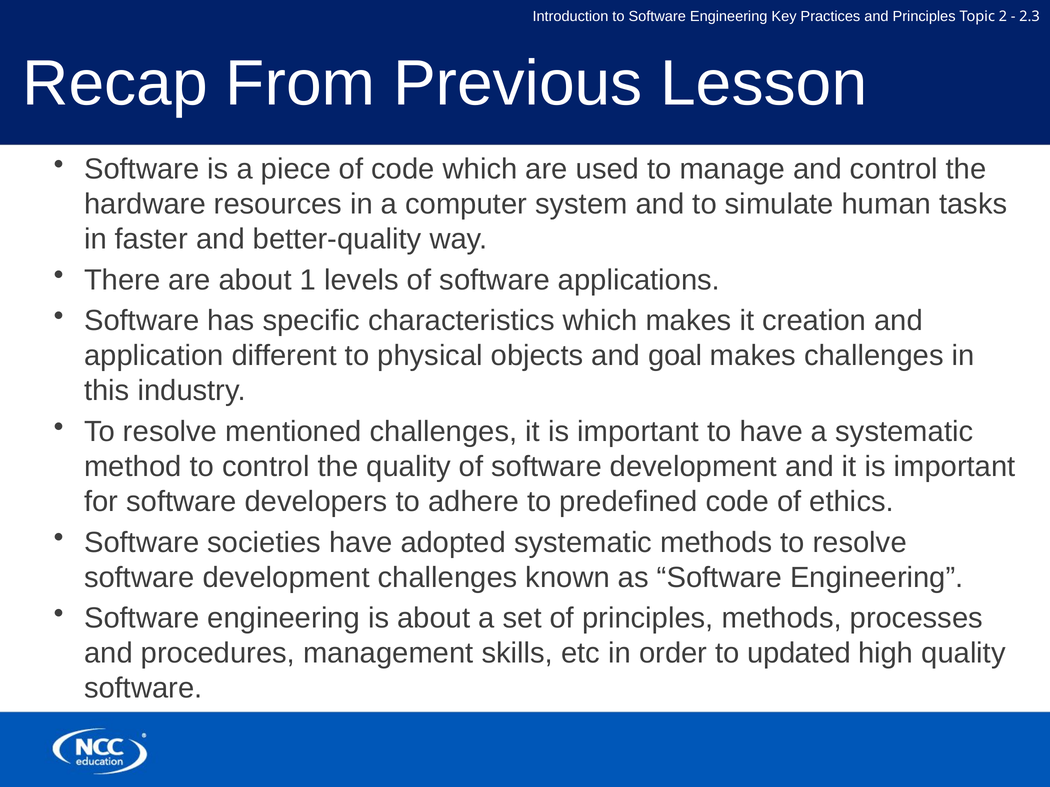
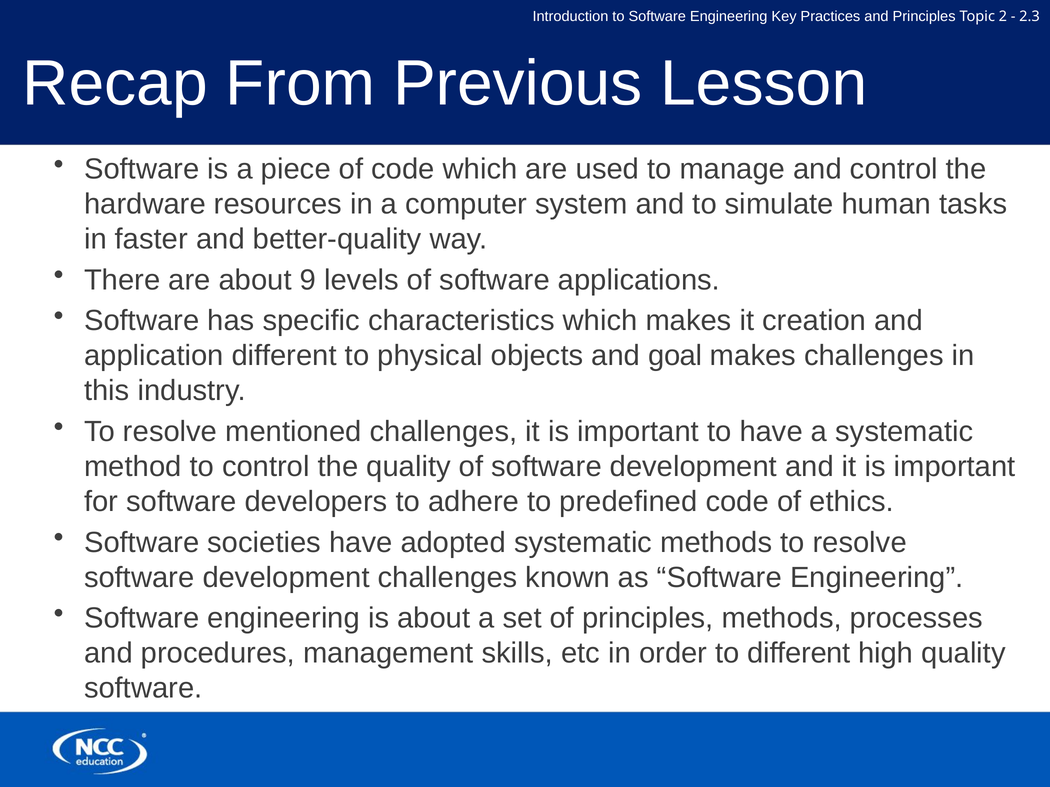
1: 1 -> 9 (308, 280)
to updated: updated -> different (799, 654)
